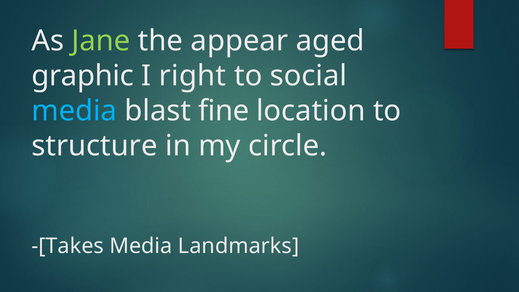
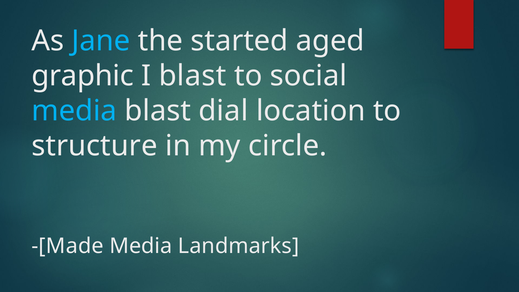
Jane colour: light green -> light blue (101, 41)
appear: appear -> started (239, 41)
I right: right -> blast (193, 76)
fine: fine -> dial (223, 111)
-[Takes: -[Takes -> -[Made (68, 246)
